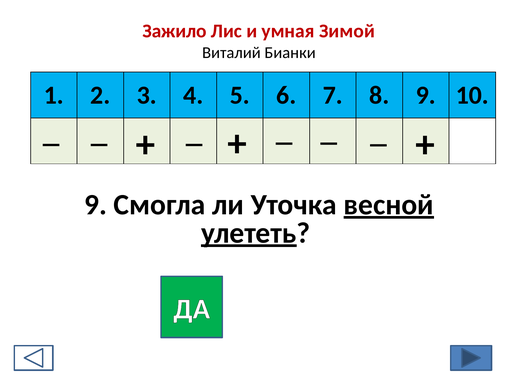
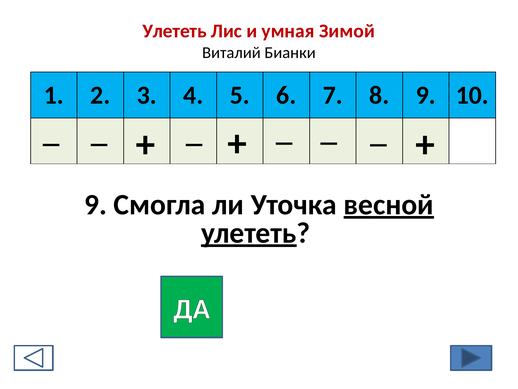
Зажило: Зажило -> Улететь (175, 31)
